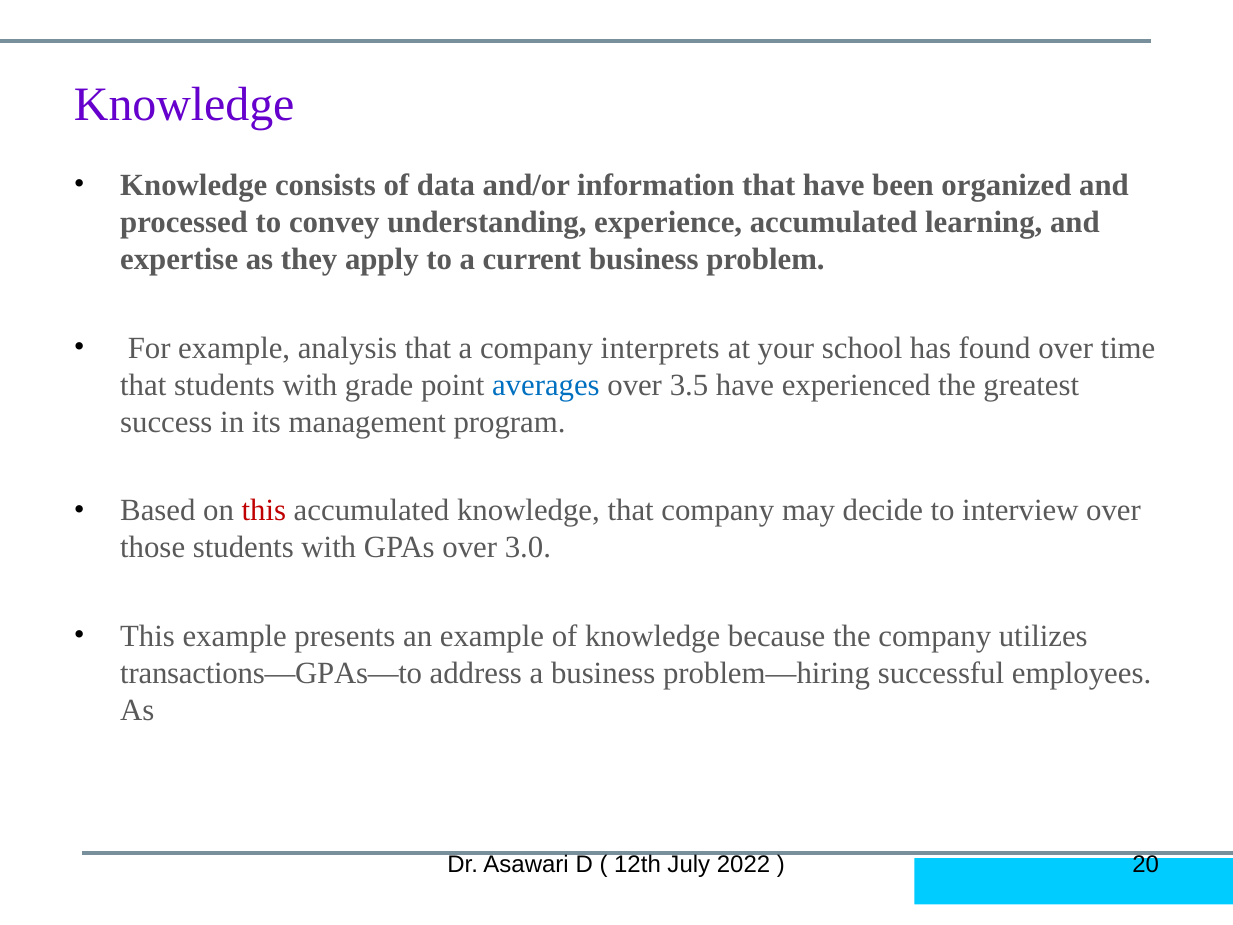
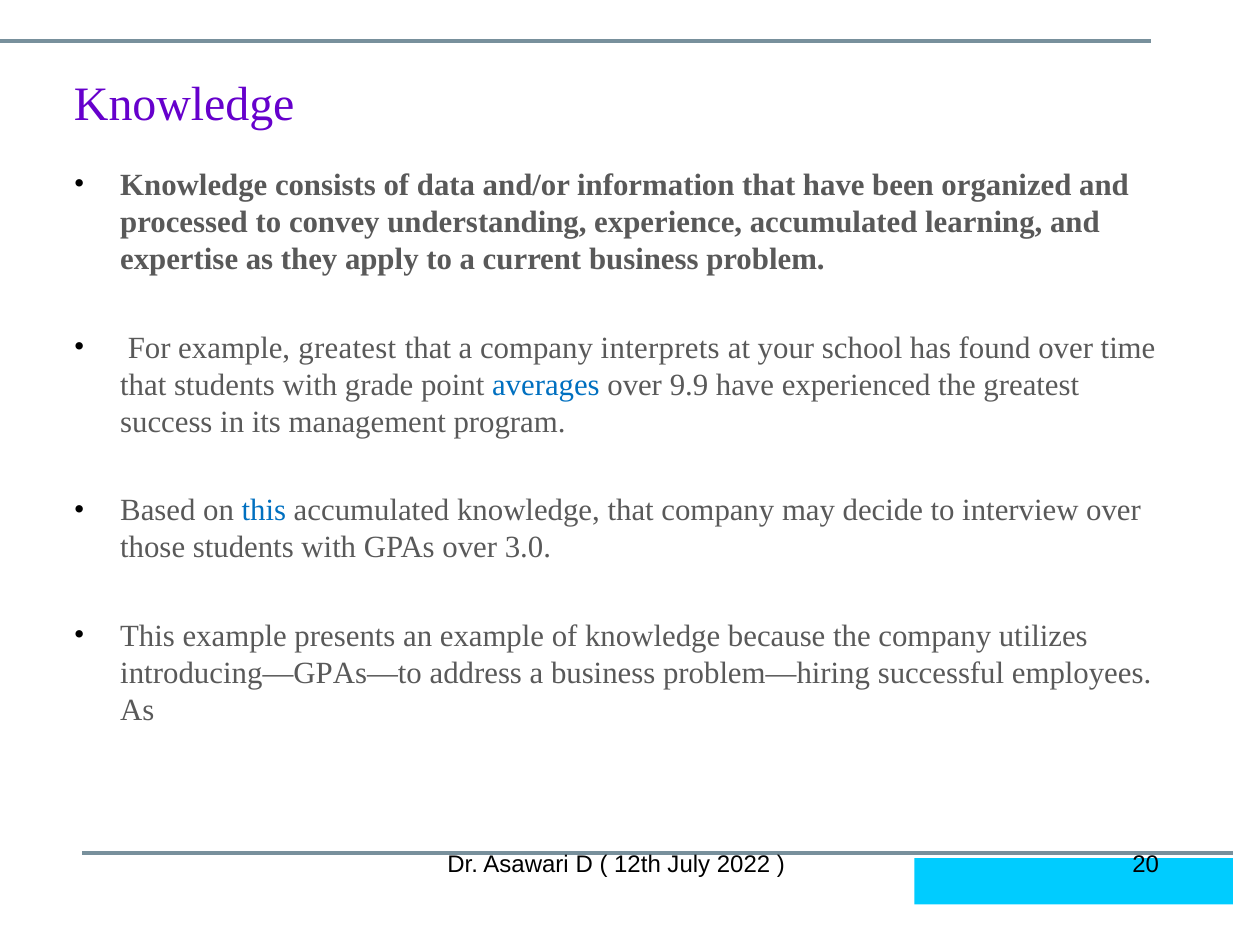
example analysis: analysis -> greatest (347, 348)
3.5: 3.5 -> 9.9 (689, 385)
this colour: red -> blue (264, 511)
transactions—GPAs—to: transactions—GPAs—to -> introducing—GPAs—to (271, 673)
